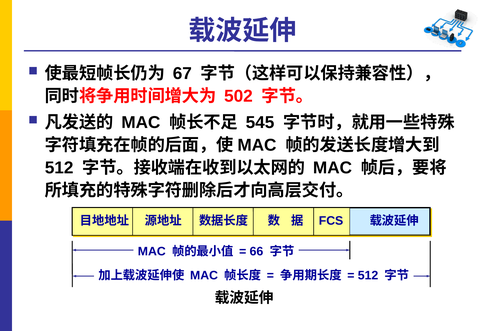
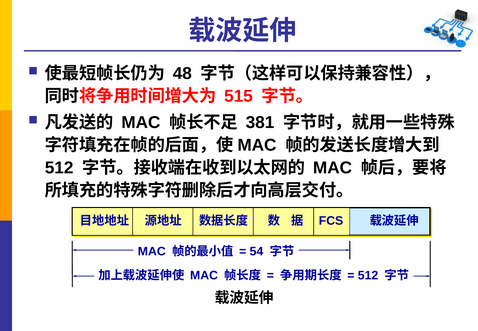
67: 67 -> 48 (182, 73)
502: 502 -> 515 (238, 96)
545: 545 -> 381 (260, 122)
66: 66 -> 54 (256, 251)
